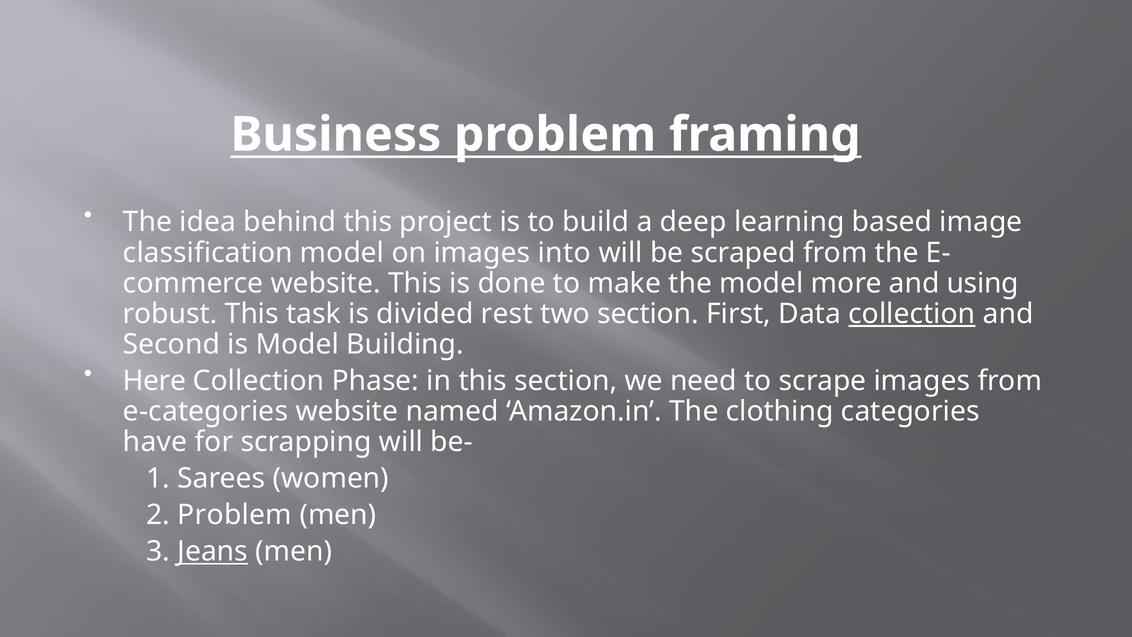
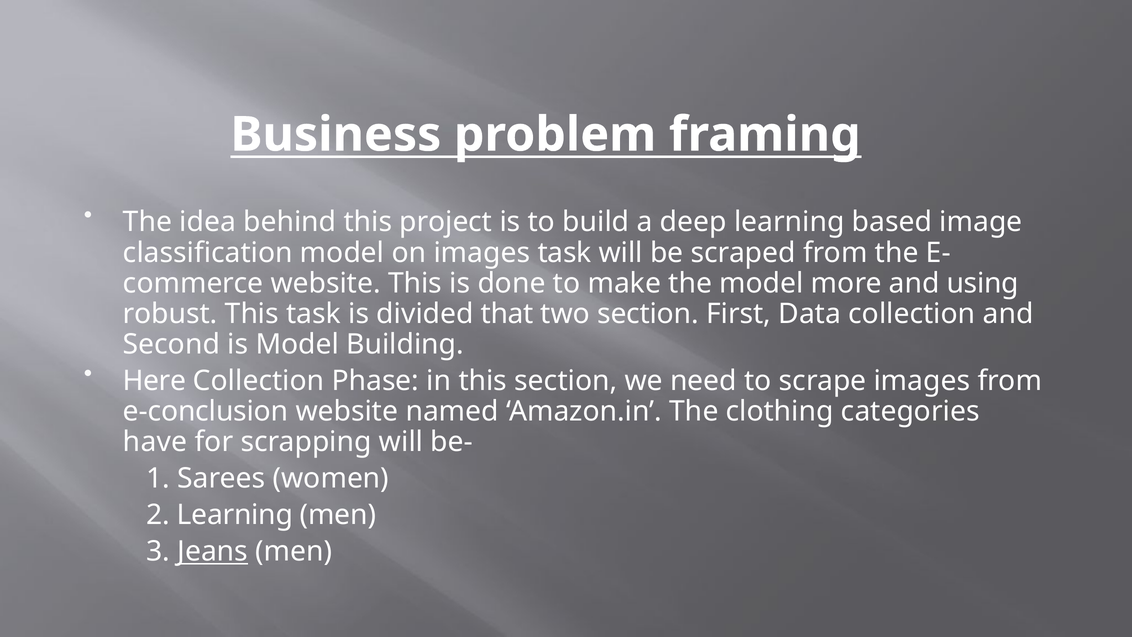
images into: into -> task (564, 253)
rest: rest -> that (507, 314)
collection underline: present -> none (912, 314)
e-categories: e-categories -> e-conclusion (206, 411)
2 Problem: Problem -> Learning (235, 515)
